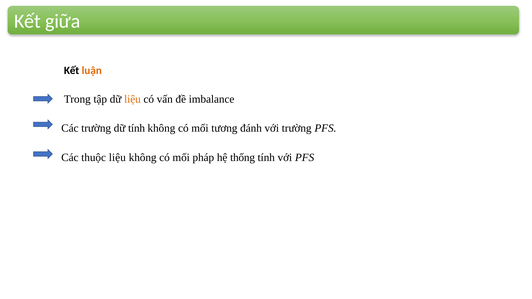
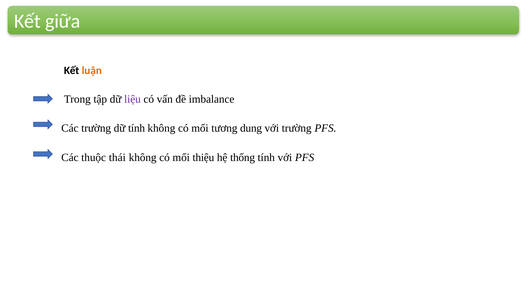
liệu colour: orange -> purple (132, 99)
đánh: đánh -> dung (251, 128)
thuộc liệu: liệu -> thái (117, 158)
pháp: pháp -> thiệu (203, 158)
